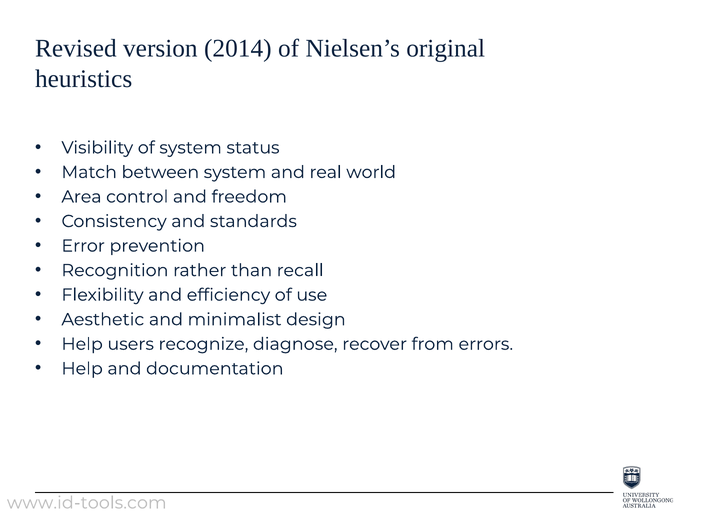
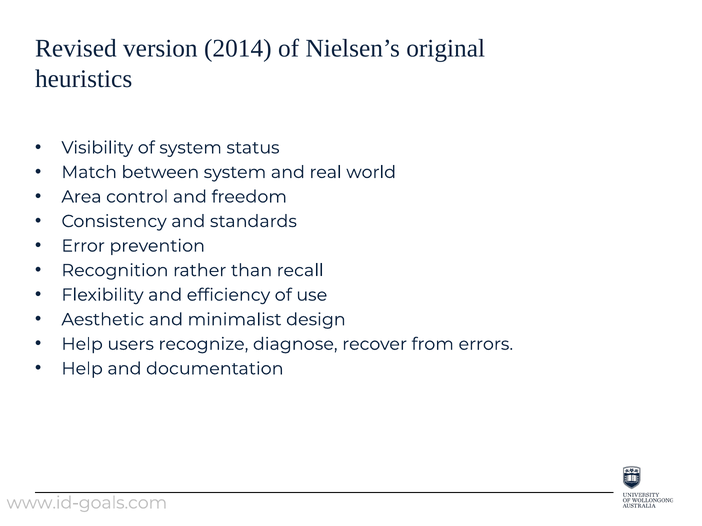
www.id-tools.com: www.id-tools.com -> www.id-goals.com (87, 503)
